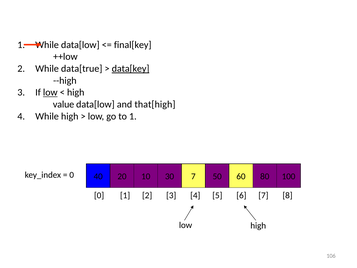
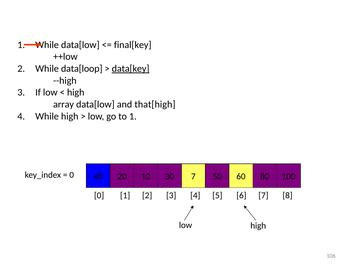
data[true: data[true -> data[loop (82, 69)
low underline: present -> none (50, 92)
value: value -> array (64, 104)
